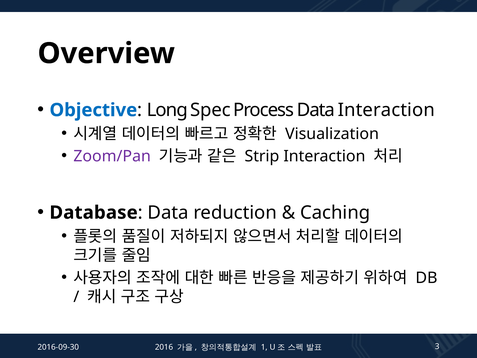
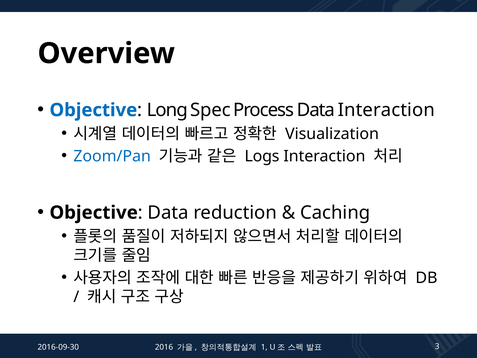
Zoom/Pan colour: purple -> blue (112, 156)
Strip: Strip -> Logs (262, 156)
Database: Database -> Objective (94, 212)
